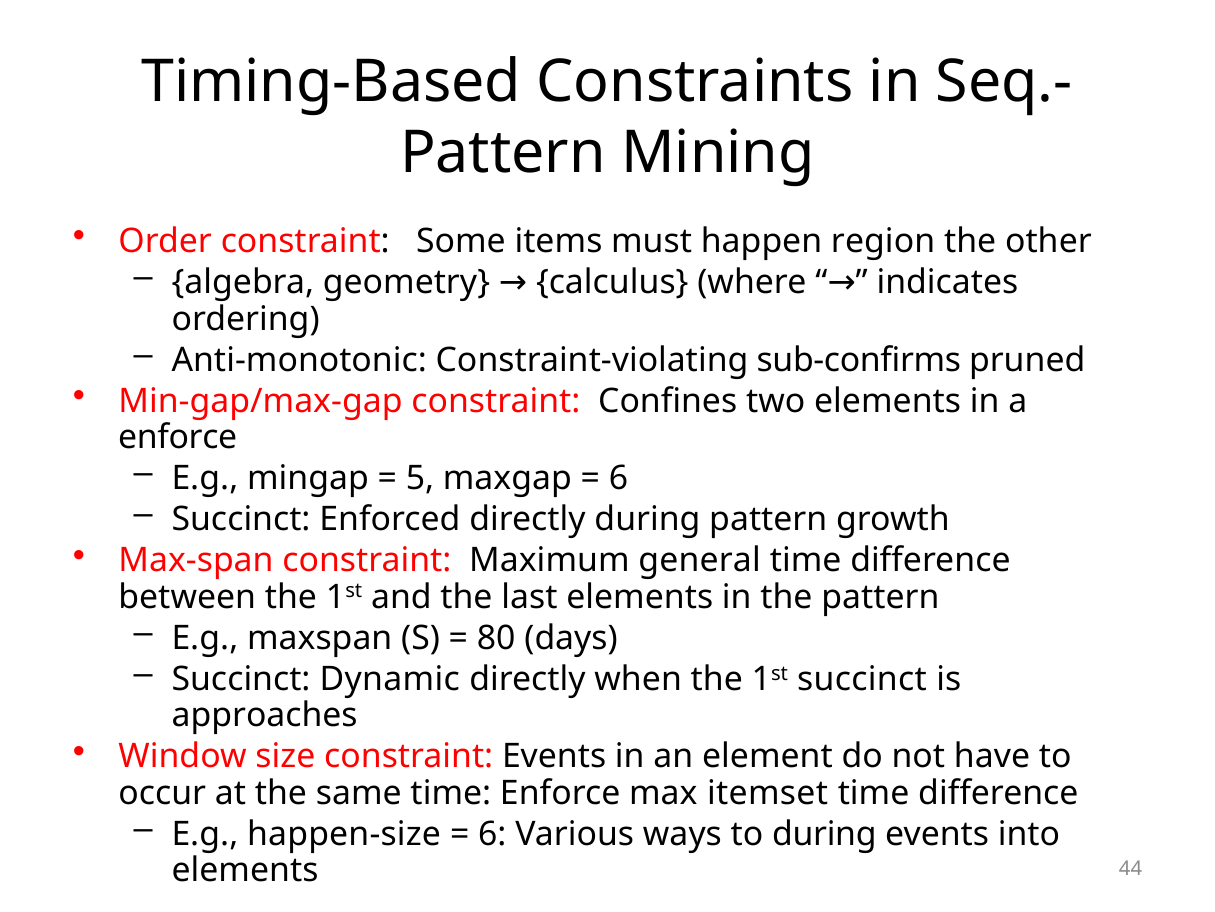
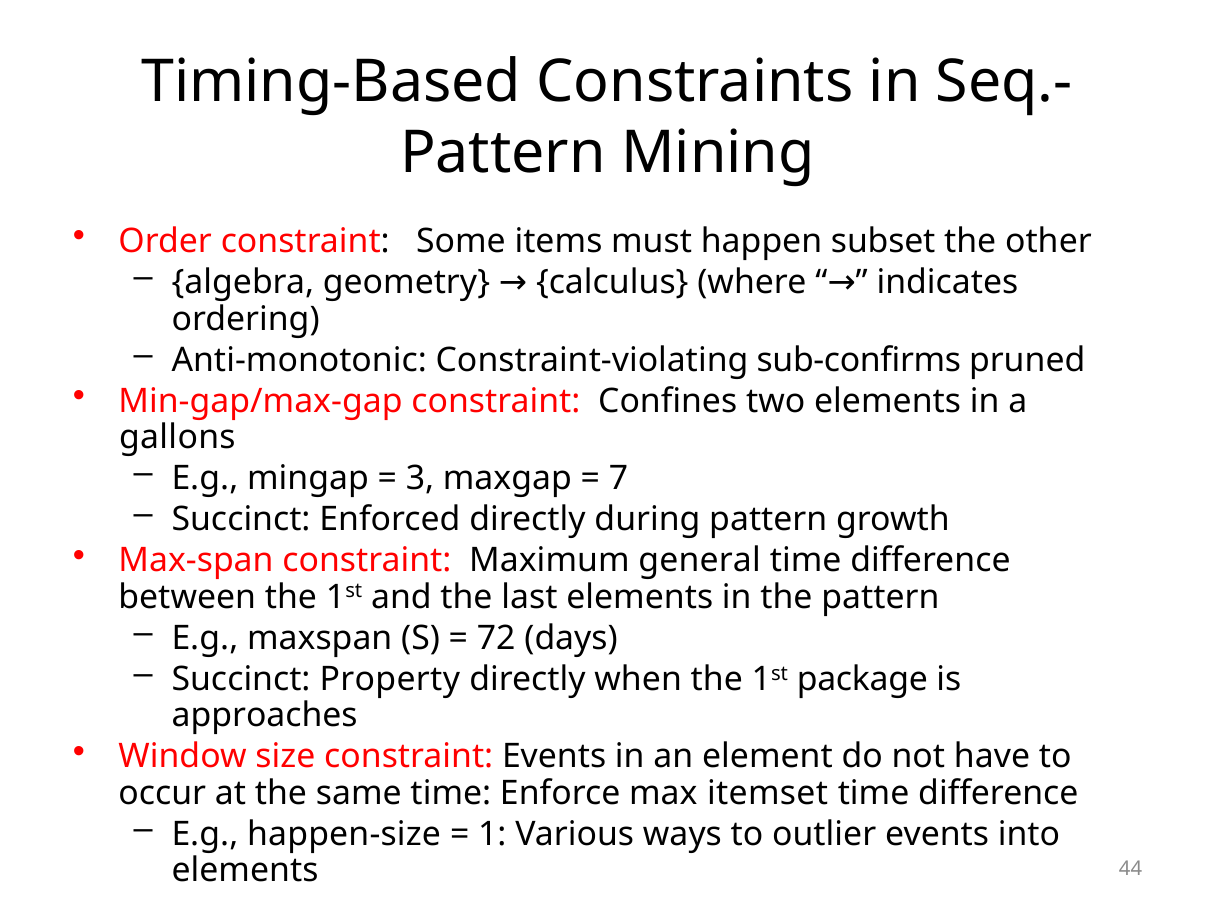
region: region -> subset (883, 241)
enforce: enforce -> gallons (177, 437)
5: 5 -> 3 (420, 478)
6: 6 -> 7 (618, 478)
80: 80 -> 72 (496, 638)
Dynamic: Dynamic -> Property (390, 679)
1st succinct: succinct -> package (862, 679)
6: 6 -> 1 (492, 834)
to during: during -> outlier (824, 834)
